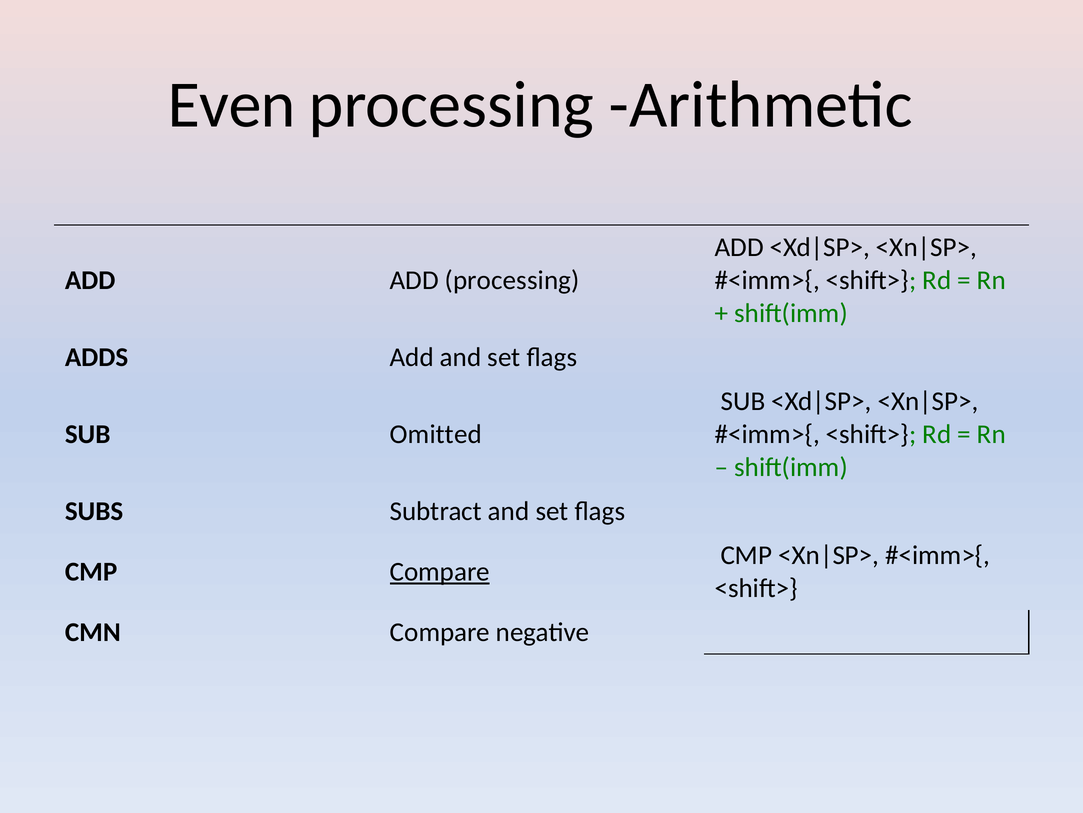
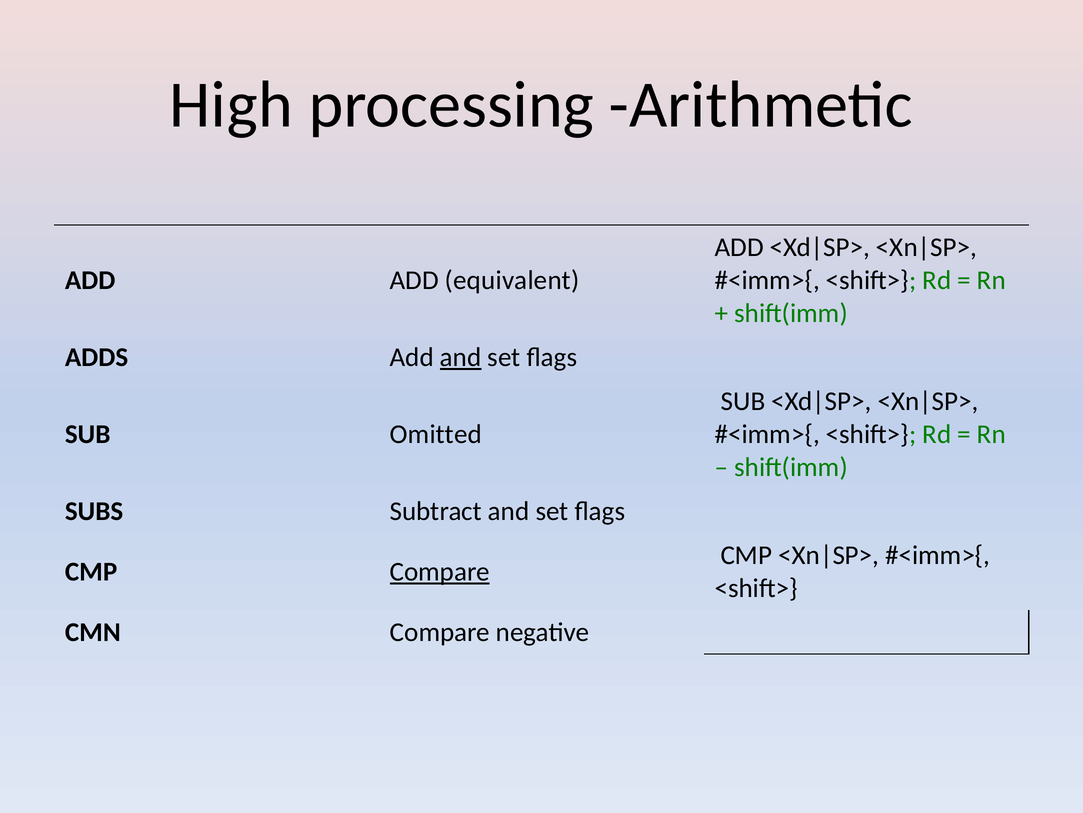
Even: Even -> High (231, 105)
ADD processing: processing -> equivalent (512, 280)
and underline: none -> present (461, 357)
